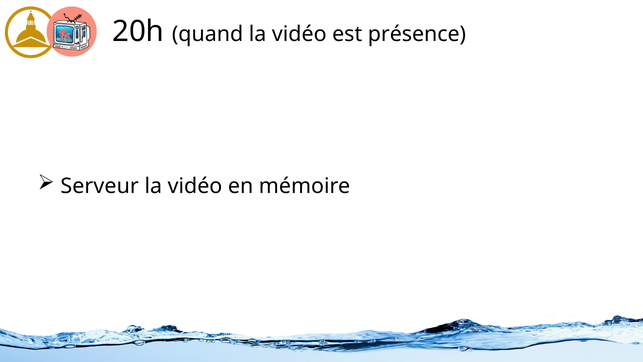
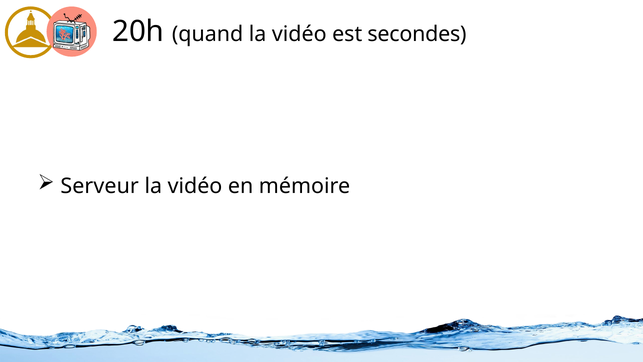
présence: présence -> secondes (417, 34)
